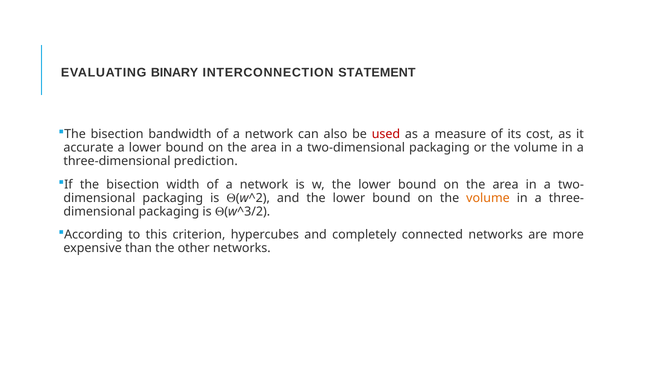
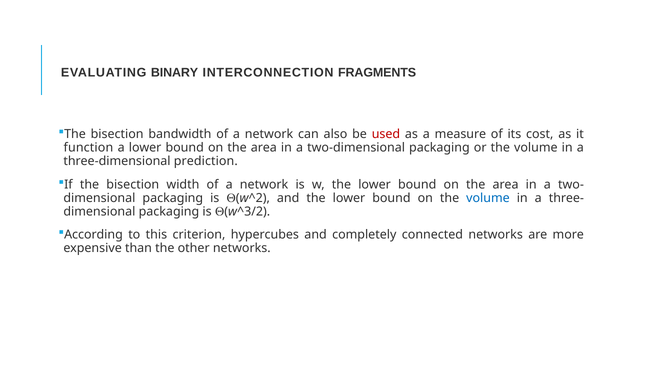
STATEMENT: STATEMENT -> FRAGMENTS (377, 72)
accurate: accurate -> function (88, 148)
volume colour: orange -> blue (488, 198)
